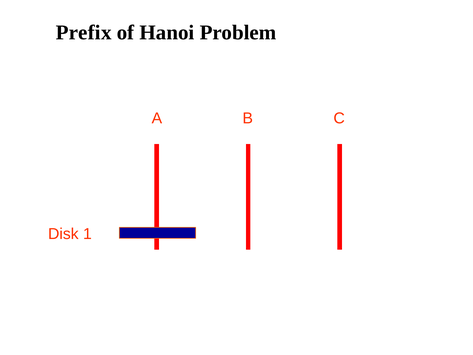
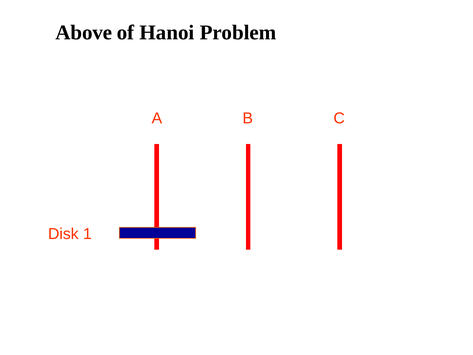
Prefix: Prefix -> Above (84, 33)
